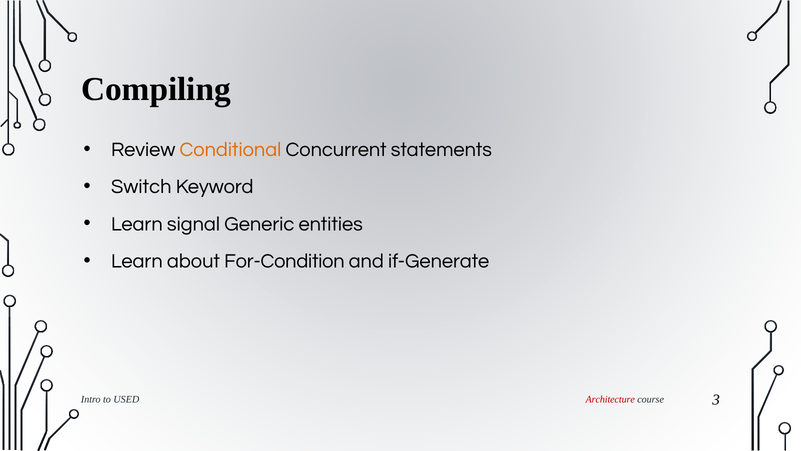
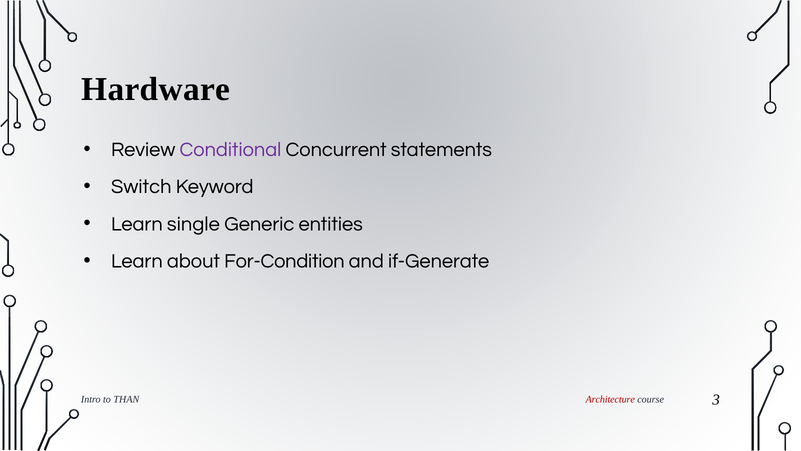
Compiling: Compiling -> Hardware (156, 89)
Conditional colour: orange -> purple (230, 149)
signal: signal -> single (193, 224)
USED: USED -> THAN (126, 399)
